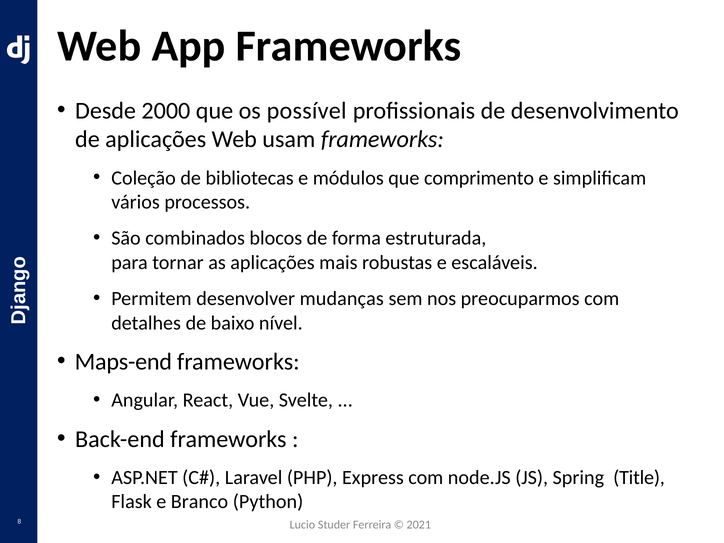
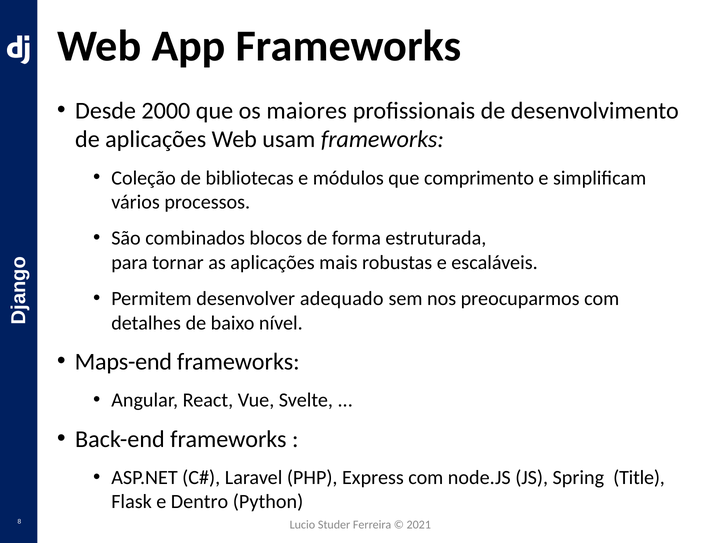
possível: possível -> maiores (307, 111)
mudanças: mudanças -> adequado (342, 299)
Branco: Branco -> Dentro (200, 502)
